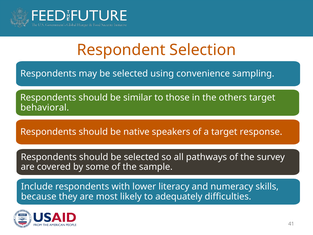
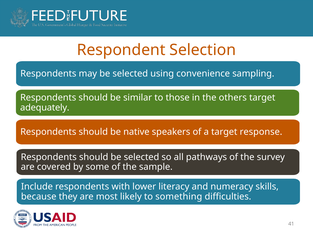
behavioral: behavioral -> adequately (45, 107)
adequately: adequately -> something (179, 196)
